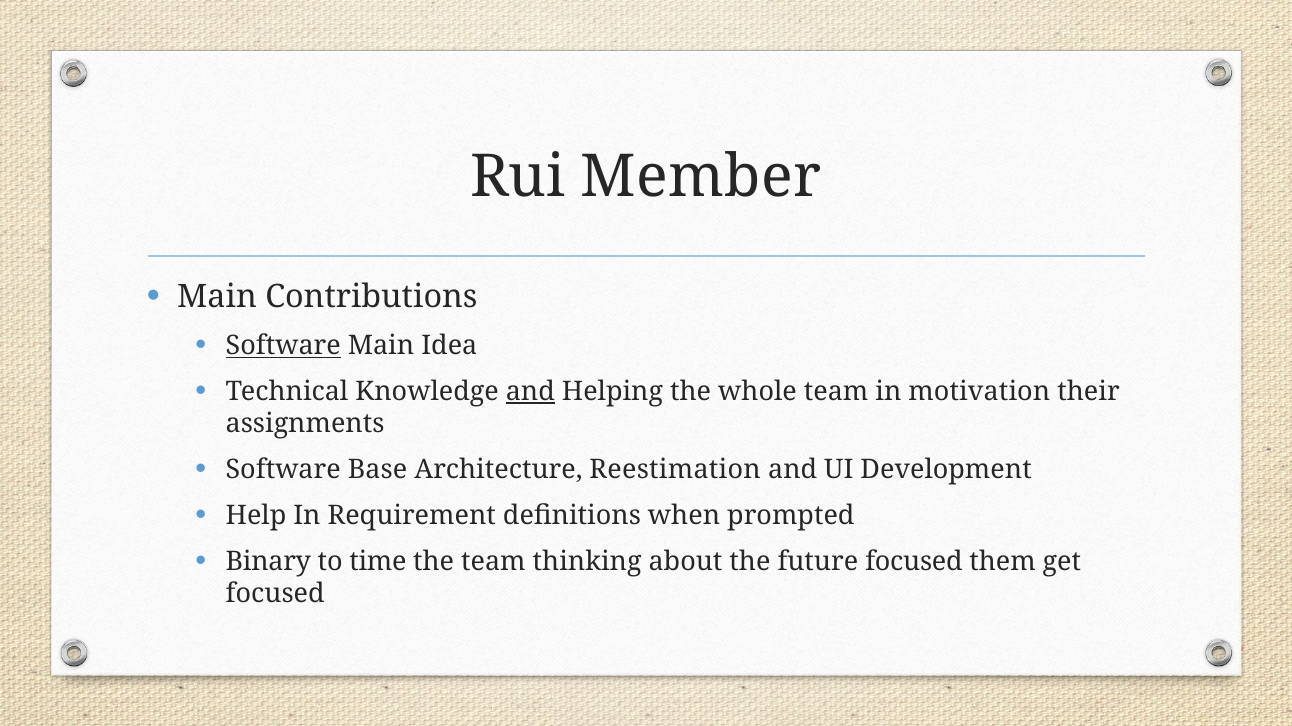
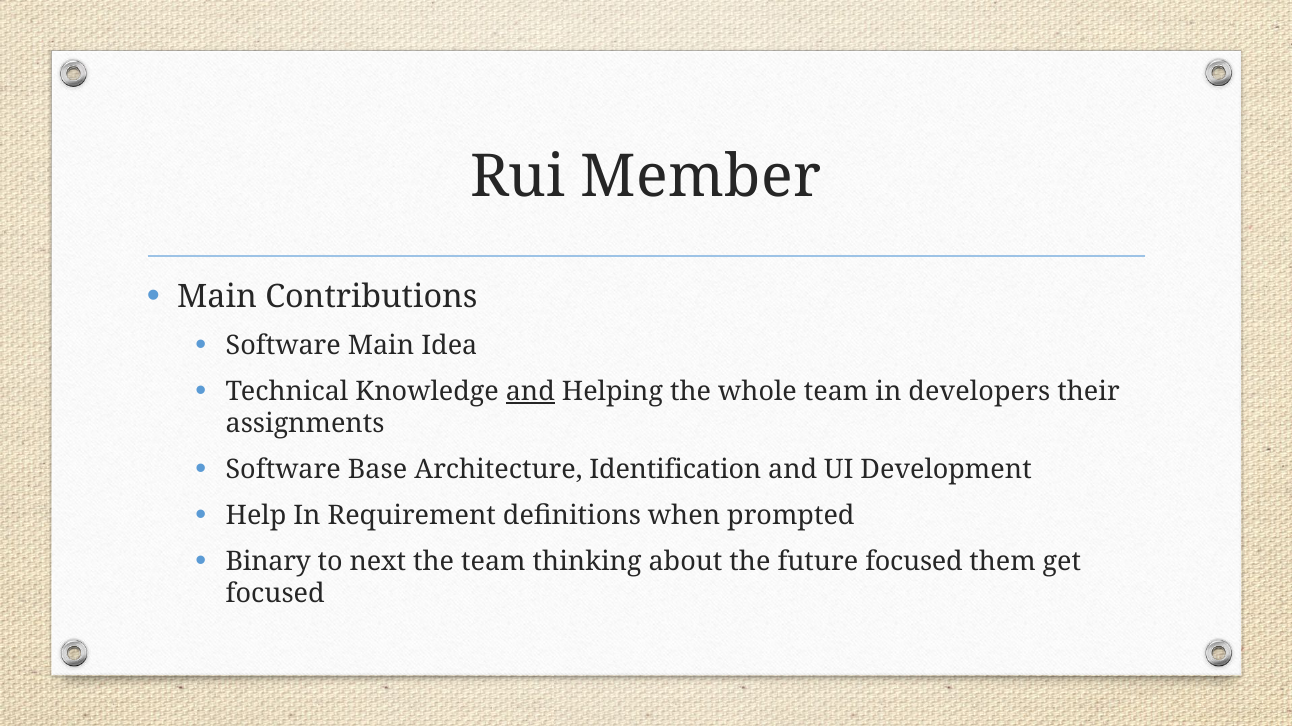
Software underline: present -> none (283, 346)
motivation: motivation -> developers (979, 392)
Reestimation: Reestimation -> Identification (675, 470)
time: time -> next (378, 562)
